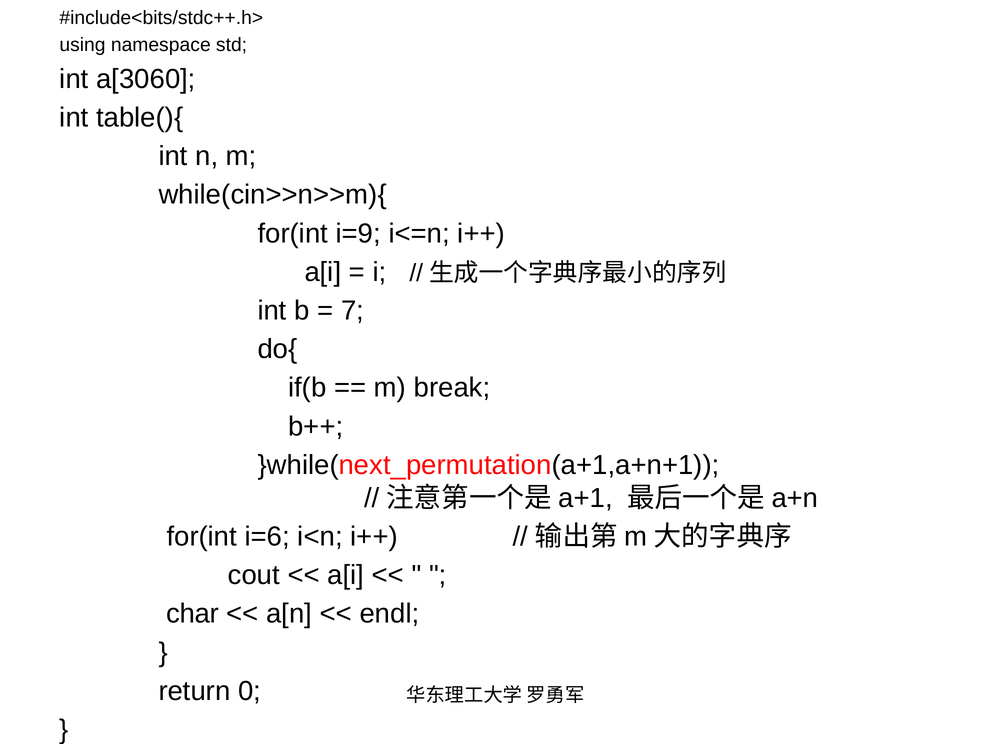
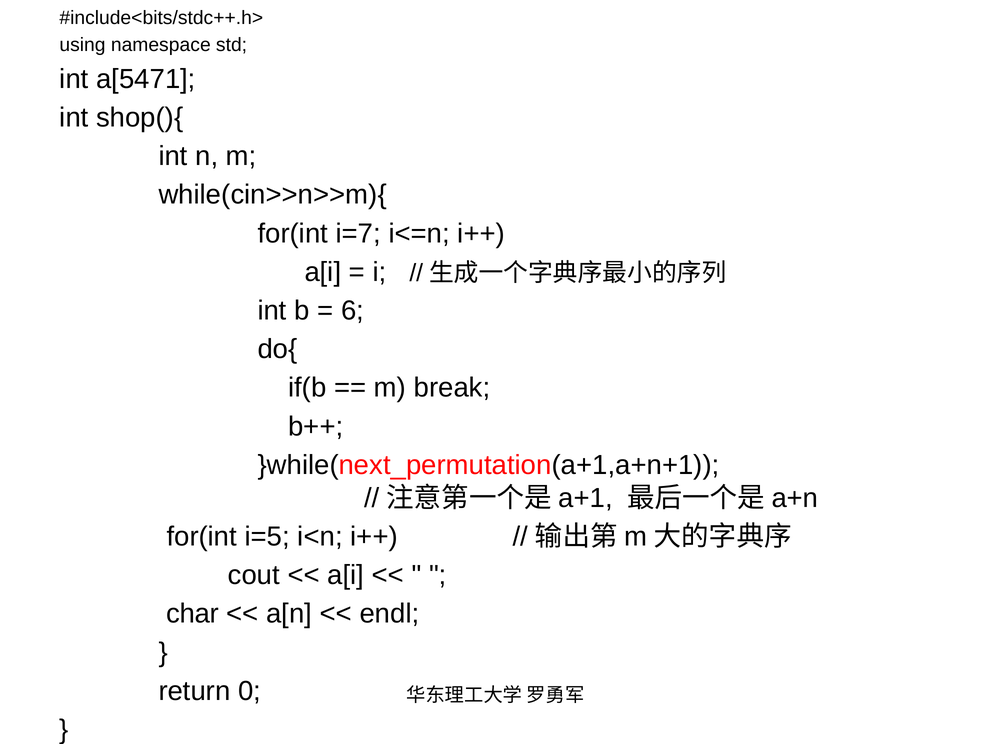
a[3060: a[3060 -> a[5471 (146, 79)
table(){: table(){ -> shop(){ (140, 118)
i=9: i=9 -> i=7 (358, 233)
7: 7 -> 6 (352, 310)
i=6: i=6 -> i=5 (267, 536)
